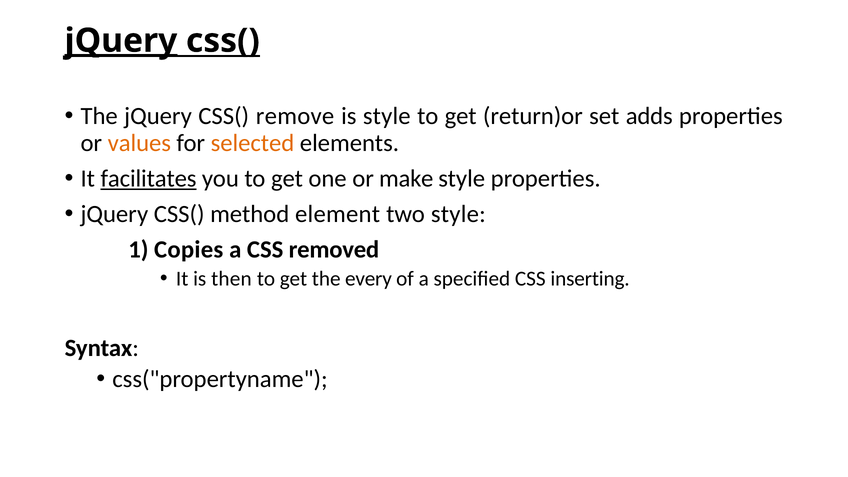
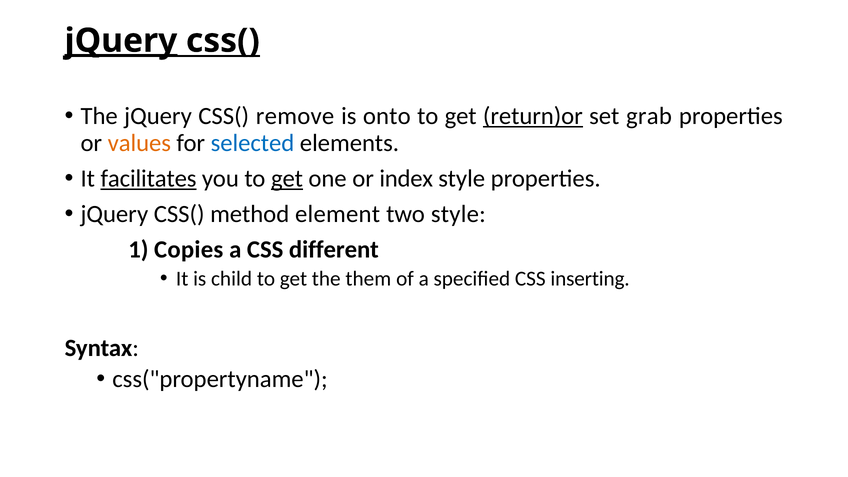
is style: style -> onto (387, 116)
return)or underline: none -> present (533, 116)
adds: adds -> grab (649, 116)
selected colour: orange -> blue (252, 143)
get underline: none -> present (287, 179)
make: make -> index (406, 179)
removed: removed -> different (334, 250)
then: then -> child (232, 279)
every: every -> them (368, 279)
